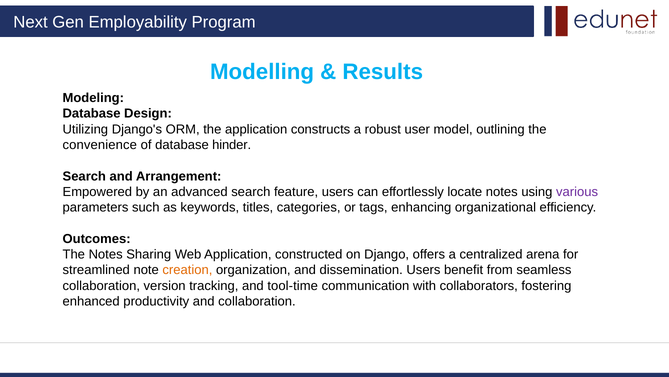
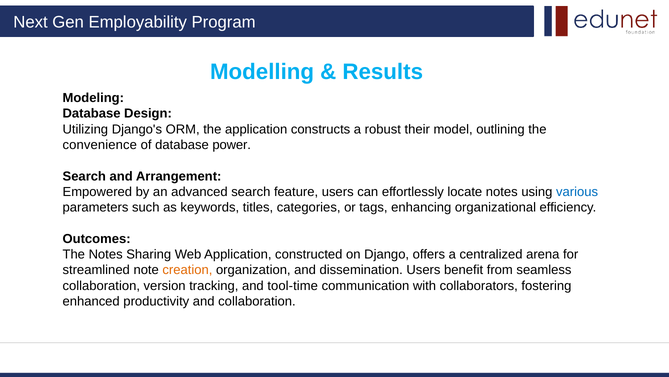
user: user -> their (417, 129)
hinder: hinder -> power (232, 145)
various colour: purple -> blue (577, 192)
